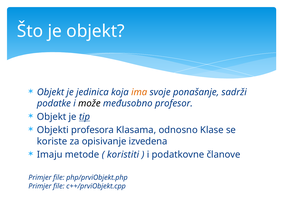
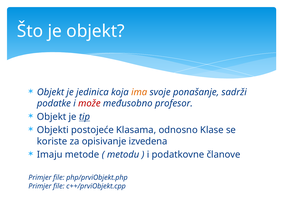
može colour: black -> red (89, 103)
profesora: profesora -> postojeće (92, 129)
koristiti: koristiti -> metodu (123, 154)
